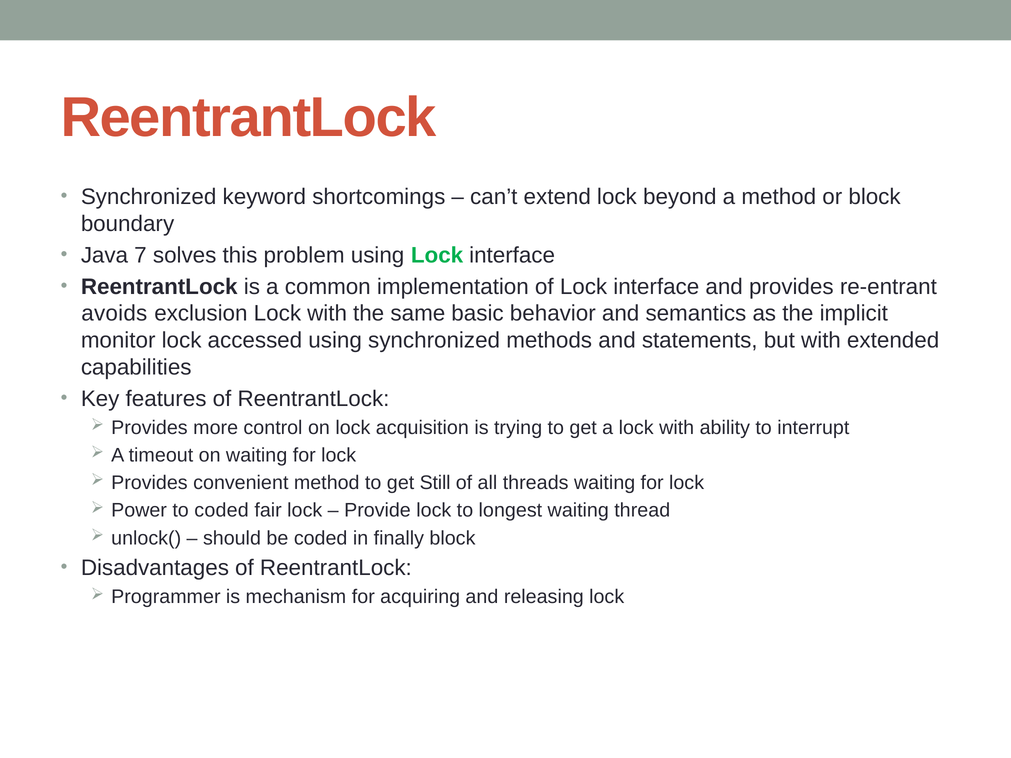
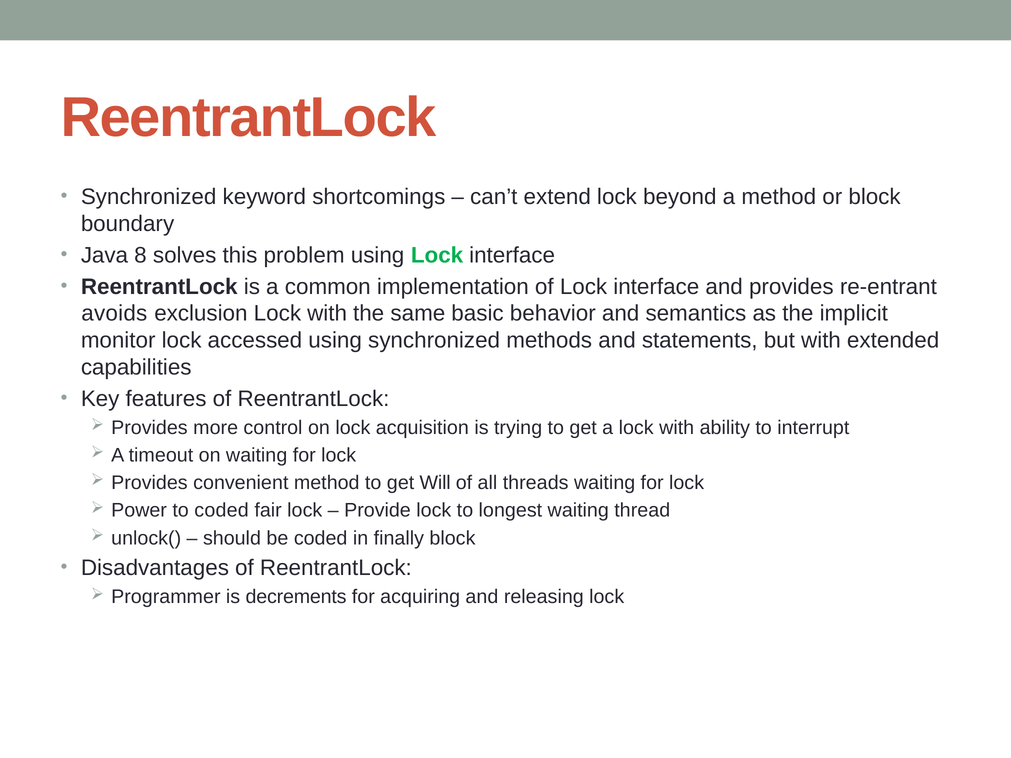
7: 7 -> 8 (140, 255)
Still: Still -> Will (435, 483)
mechanism: mechanism -> decrements (296, 597)
